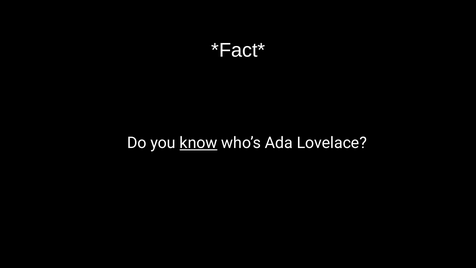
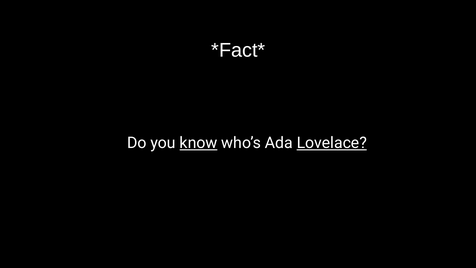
Lovelace underline: none -> present (332, 143)
